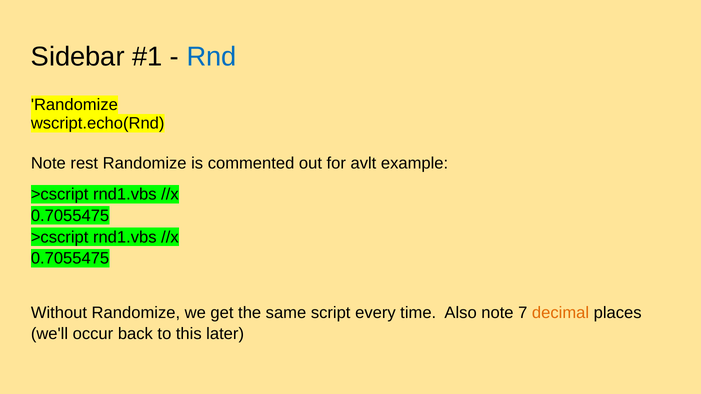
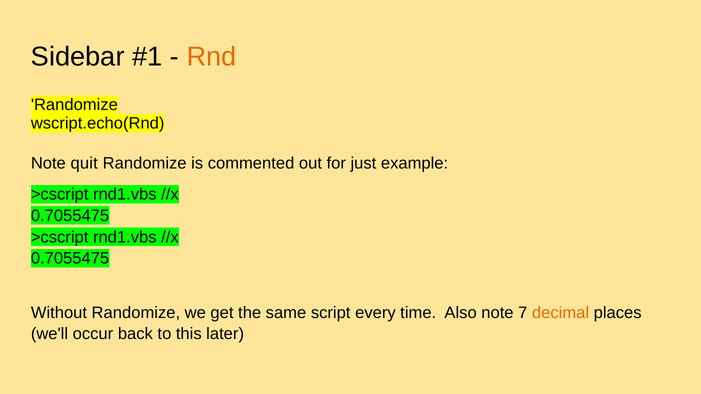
Rnd colour: blue -> orange (212, 57)
rest: rest -> quit (84, 163)
avlt: avlt -> just (363, 163)
